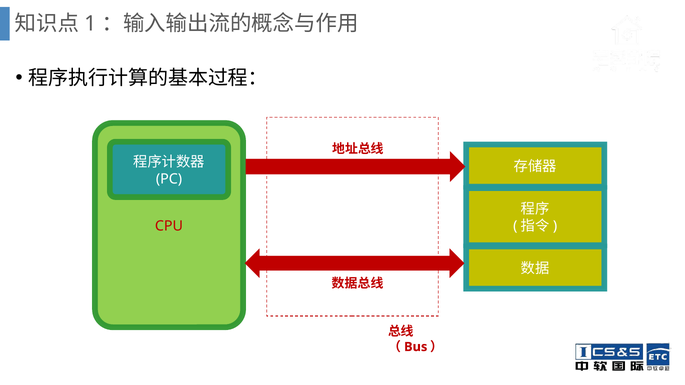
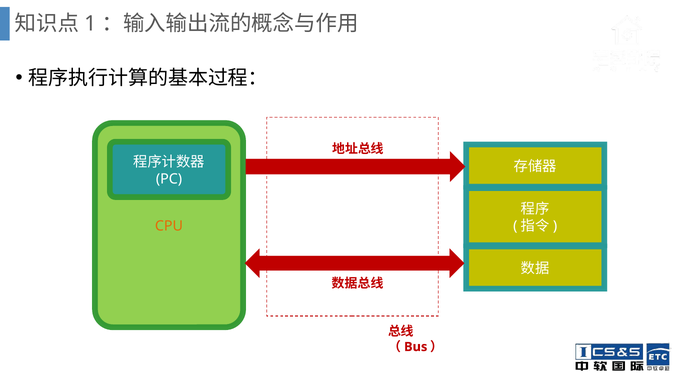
CPU colour: red -> orange (169, 226)
